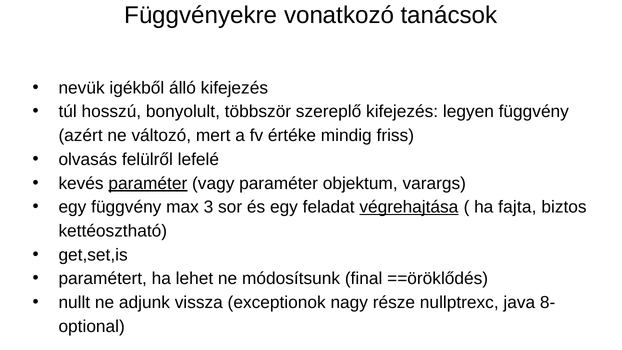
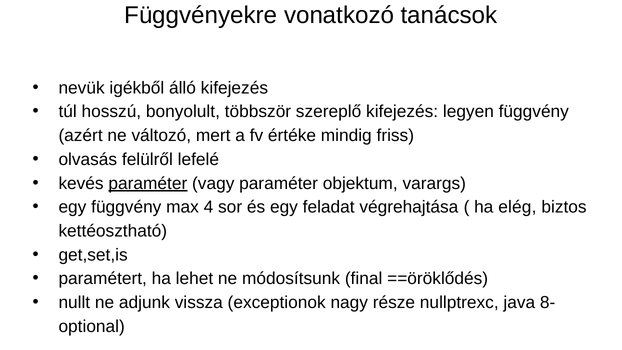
3: 3 -> 4 (208, 207)
végrehajtása underline: present -> none (409, 207)
fajta: fajta -> elég (517, 207)
